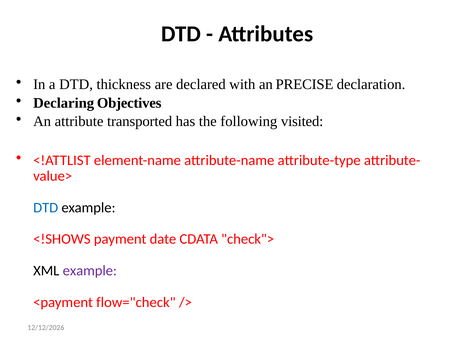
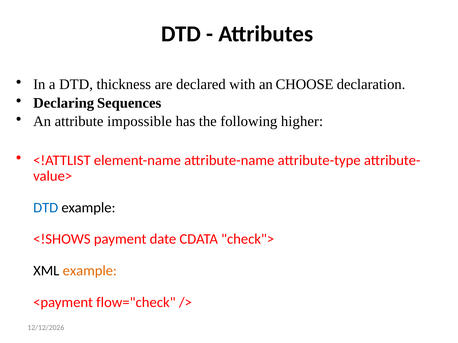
PRECISE: PRECISE -> CHOOSE (305, 85)
Objectives: Objectives -> Sequences (129, 103)
transported: transported -> impossible (140, 122)
visited: visited -> higher (302, 122)
example colour: purple -> orange (90, 271)
